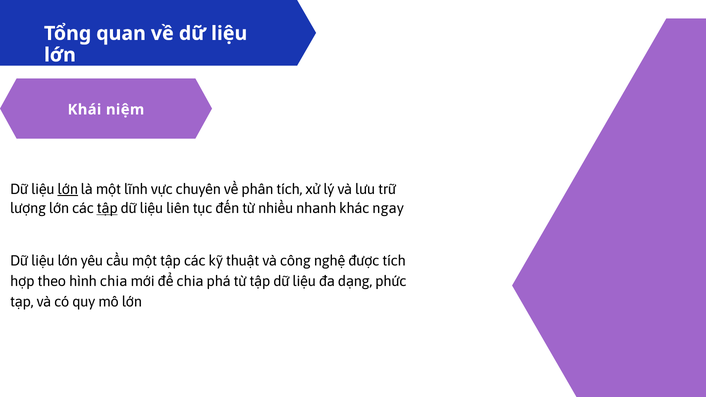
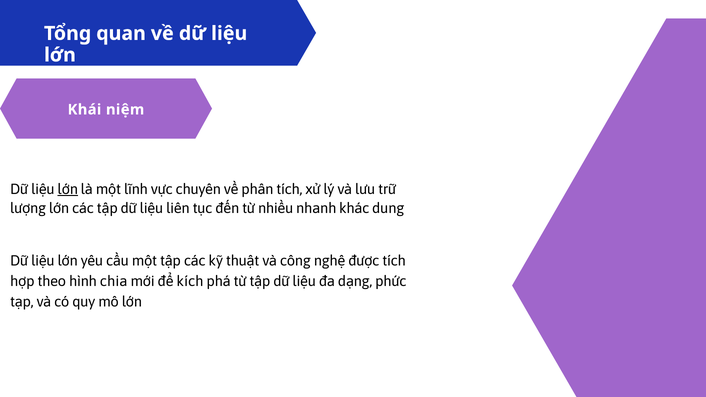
tập underline: present -> none (107, 208)
ngay: ngay -> dung (388, 208)
để chia: chia -> kích (190, 281)
